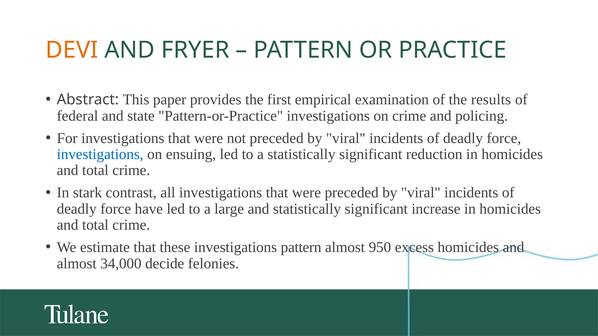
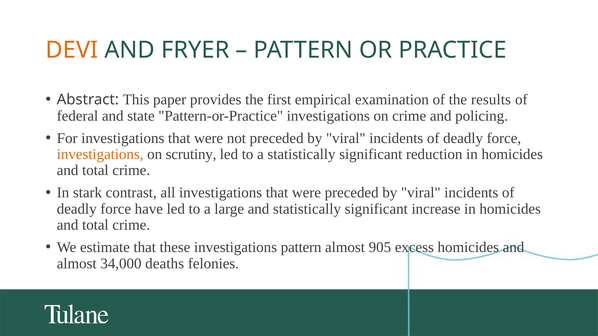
investigations colour: blue -> orange (100, 154)
ensuing: ensuing -> scrutiny (191, 154)
950: 950 -> 905 (380, 248)
decide: decide -> deaths (165, 264)
